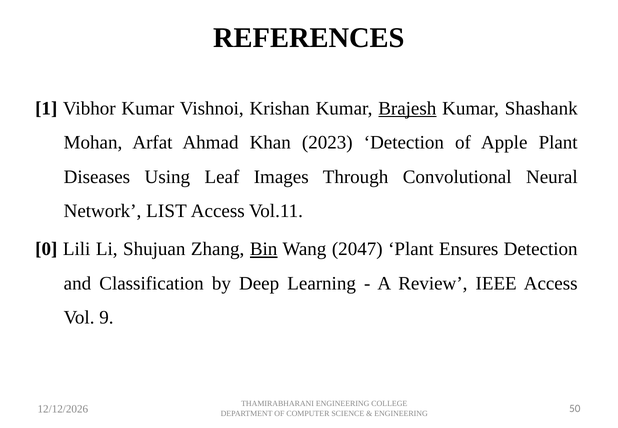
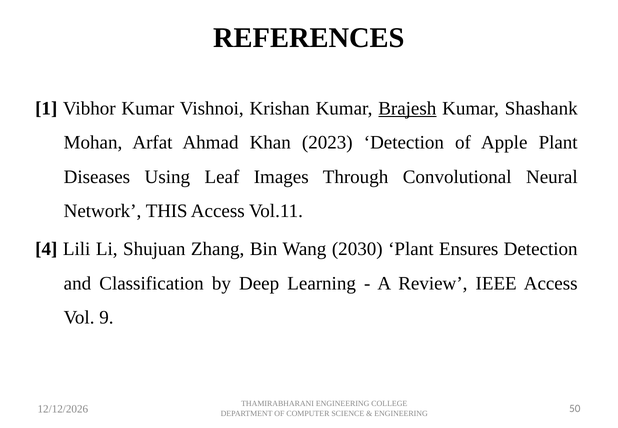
LIST: LIST -> THIS (167, 211)
0: 0 -> 4 (46, 249)
Bin underline: present -> none (264, 249)
2047: 2047 -> 2030 (357, 249)
